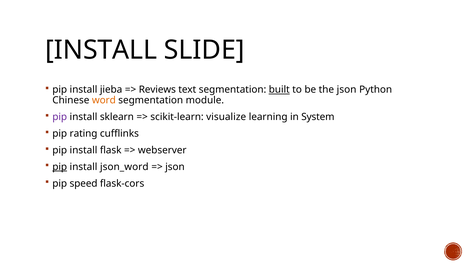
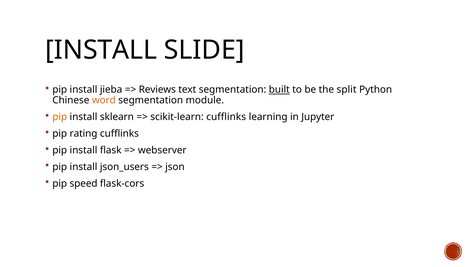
the json: json -> split (347, 90)
pip colour: purple -> orange (60, 117)
scikit-learn visualize: visualize -> cufflinks (226, 117)
System: System -> Jupyter (318, 117)
pip underline: present -> none (60, 167)
json_word: json_word -> json_users (124, 167)
